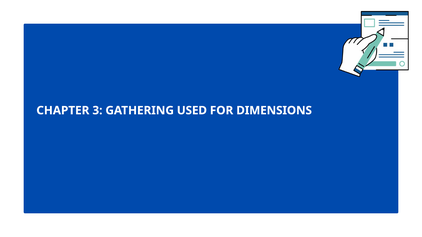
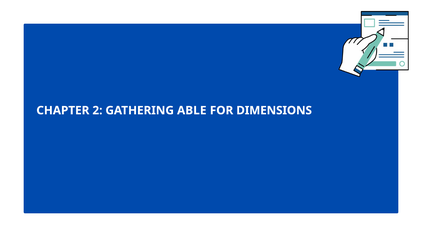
3: 3 -> 2 (97, 111)
USED: USED -> ABLE (192, 111)
